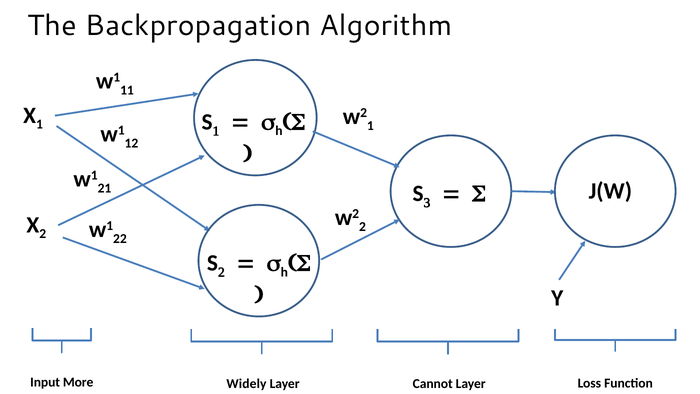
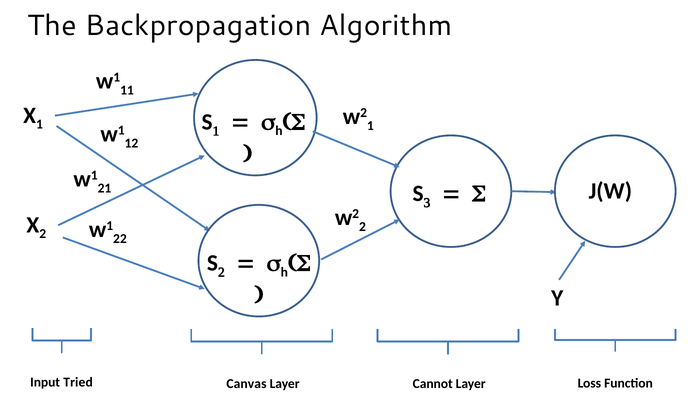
More: More -> Tried (78, 382)
Widely: Widely -> Canvas (246, 384)
